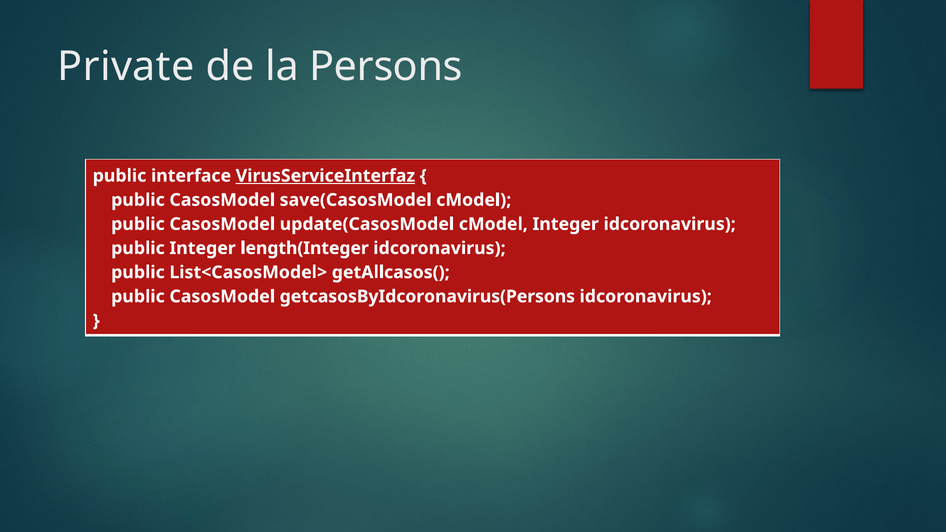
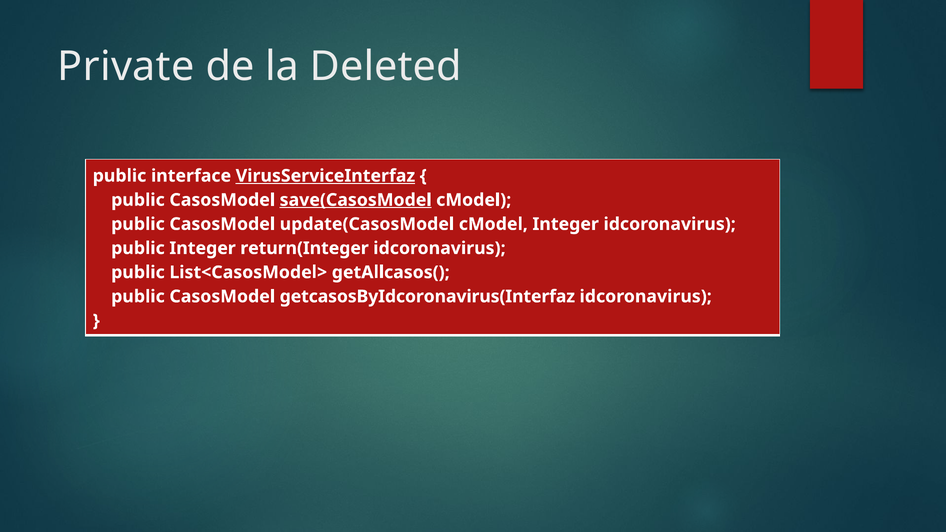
Persons: Persons -> Deleted (386, 66)
save(CasosModel underline: none -> present (356, 200)
length(Integer: length(Integer -> return(Integer (305, 248)
getcasosByIdcoronavirus(Persons: getcasosByIdcoronavirus(Persons -> getcasosByIdcoronavirus(Interfaz (427, 297)
